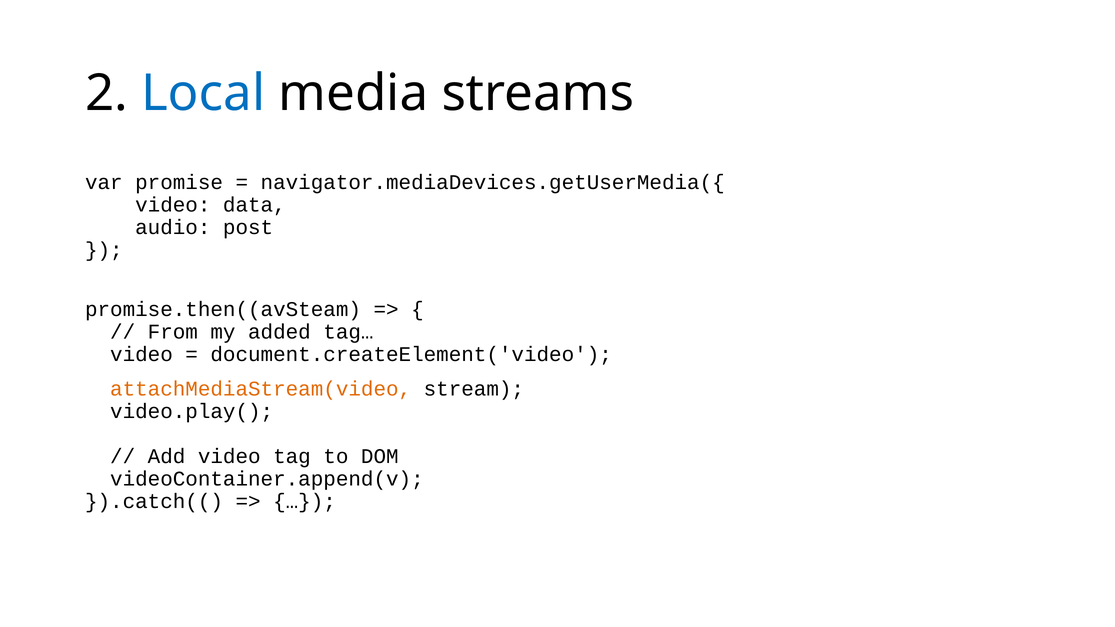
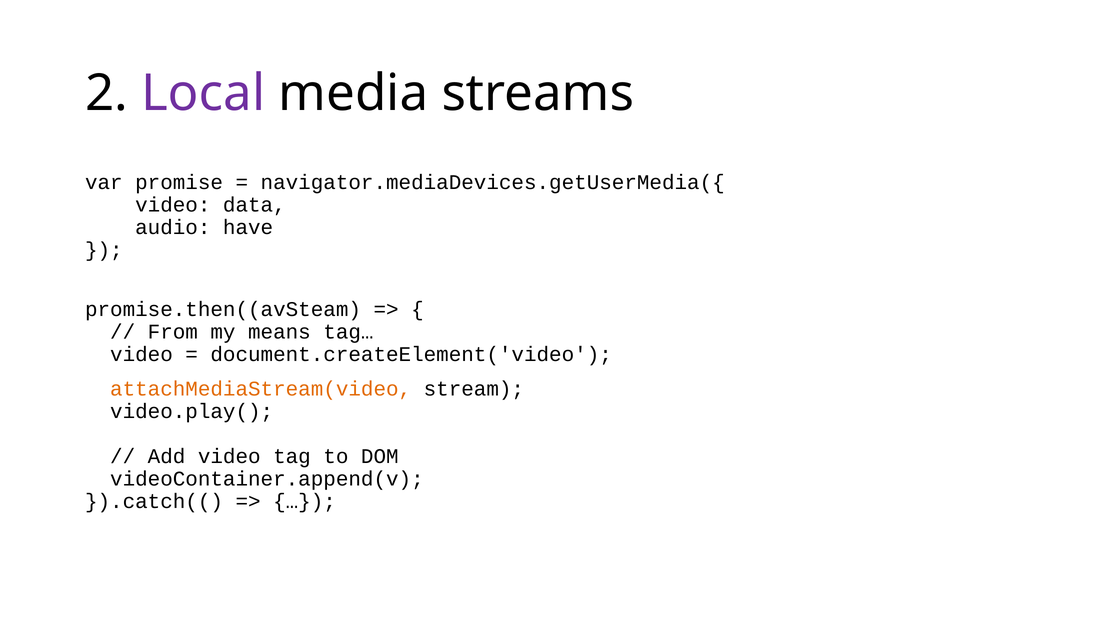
Local colour: blue -> purple (203, 94)
post: post -> have (248, 227)
added: added -> means (279, 332)
